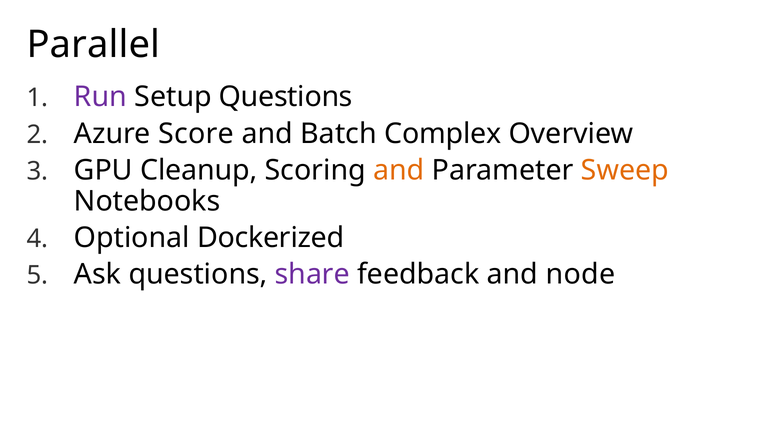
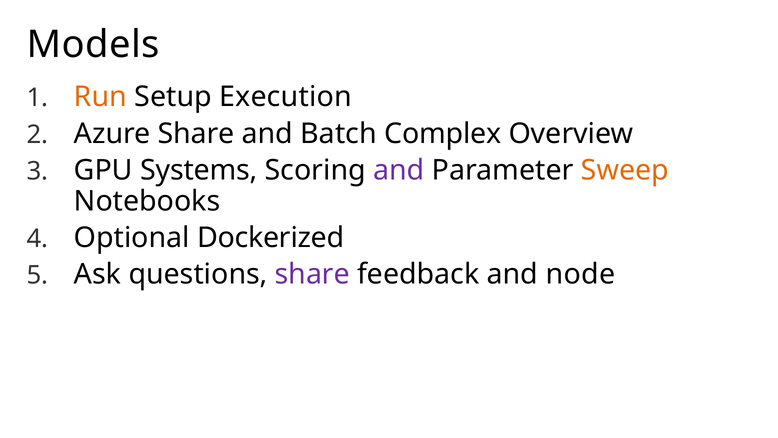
Parallel: Parallel -> Models (93, 45)
Run colour: purple -> orange (100, 97)
Setup Questions: Questions -> Execution (285, 97)
Azure Score: Score -> Share (196, 134)
Cleanup: Cleanup -> Systems (199, 170)
and colour: orange -> purple (399, 170)
